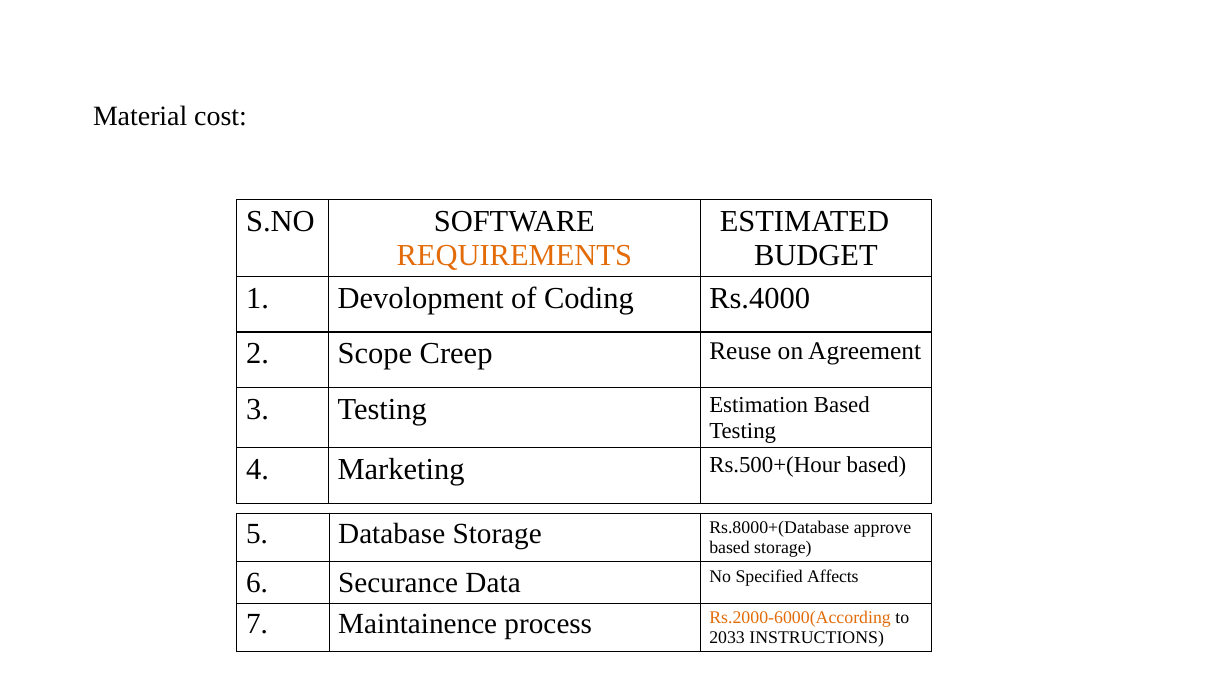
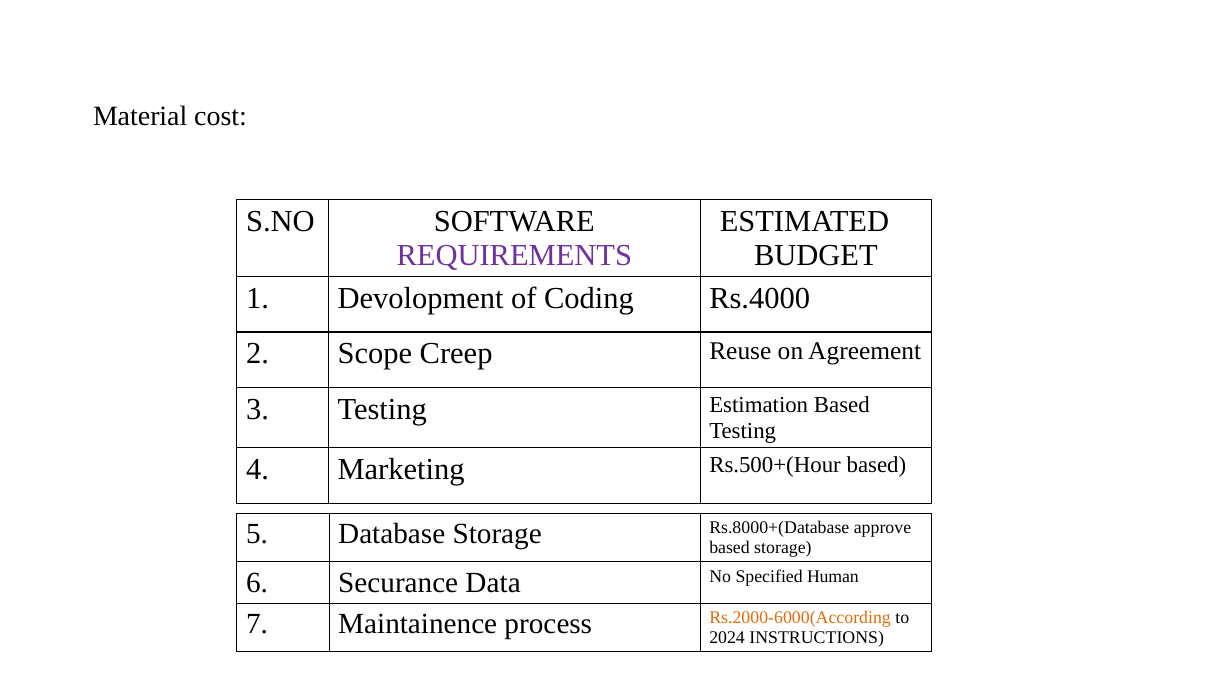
REQUIREMENTS colour: orange -> purple (514, 255)
Affects: Affects -> Human (833, 576)
2033: 2033 -> 2024 (727, 638)
